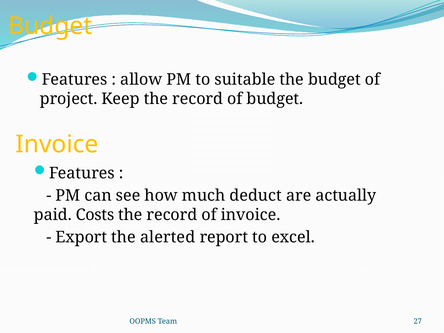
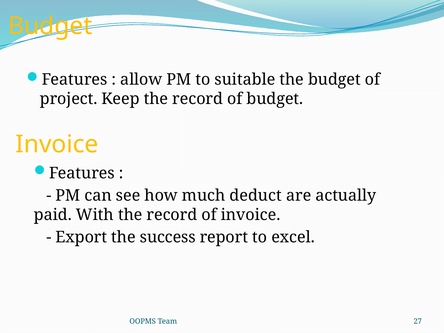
Costs: Costs -> With (95, 215)
alerted: alerted -> success (168, 237)
